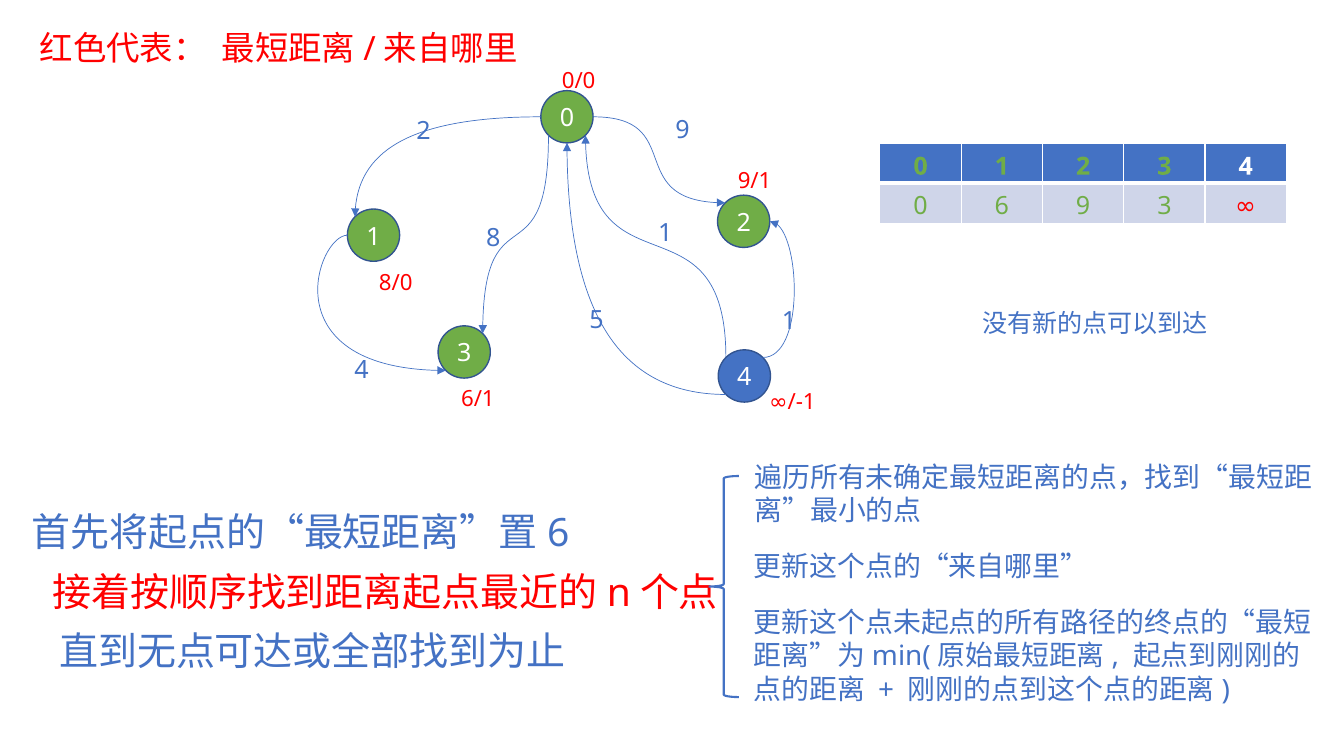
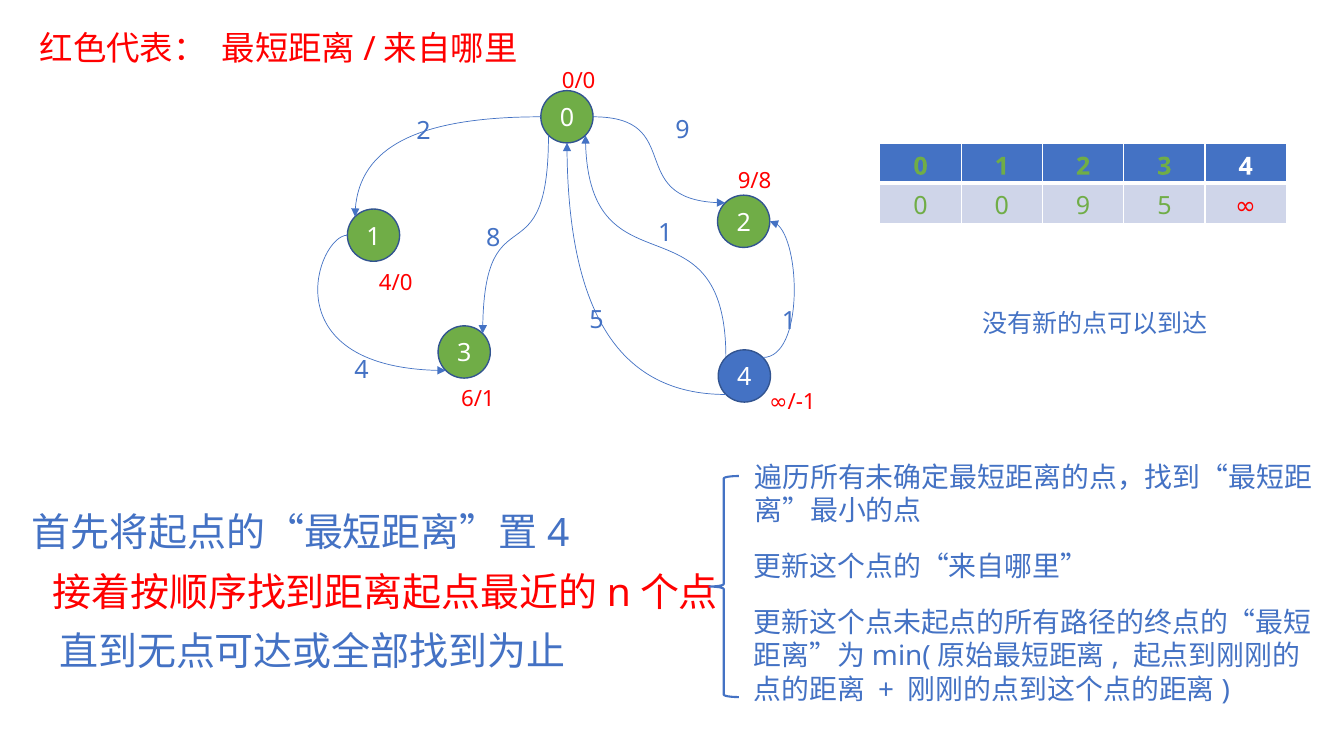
9/1: 9/1 -> 9/8 (755, 181)
0 6: 6 -> 0 (1002, 207)
9 3: 3 -> 5 (1164, 207)
8/0: 8/0 -> 4/0 (396, 283)
6: 6 -> 4 (558, 534)
